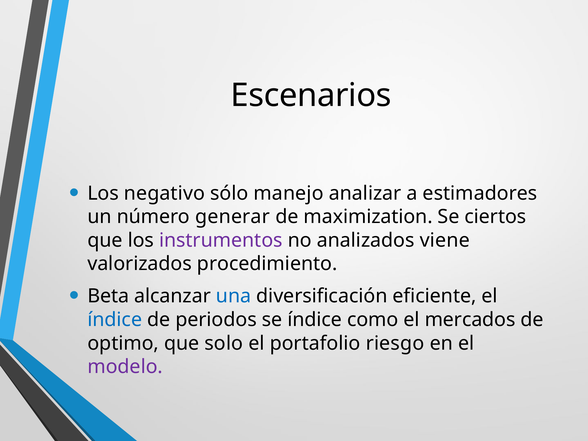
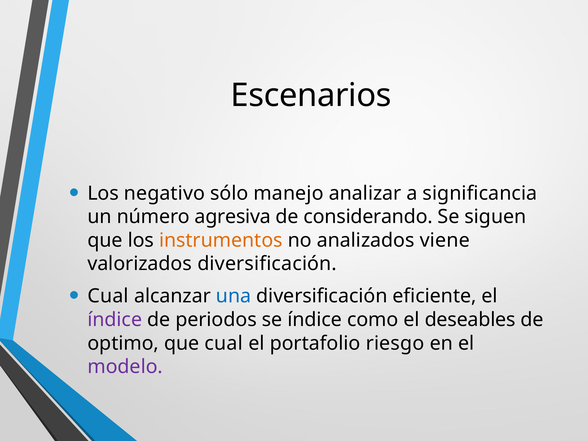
estimadores: estimadores -> significancia (480, 193)
generar: generar -> agresiva (233, 217)
maximization: maximization -> considerando (368, 217)
ciertos: ciertos -> siguen (495, 217)
instrumentos colour: purple -> orange (221, 240)
valorizados procedimiento: procedimiento -> diversificación (267, 264)
Beta: Beta -> Cual (108, 296)
índice colour: blue -> purple (115, 320)
mercados: mercados -> deseables (470, 320)
que solo: solo -> cual (224, 343)
